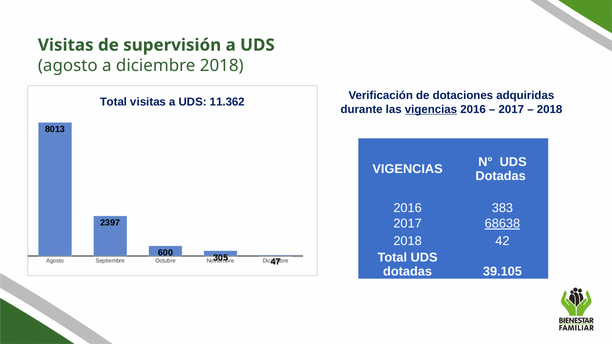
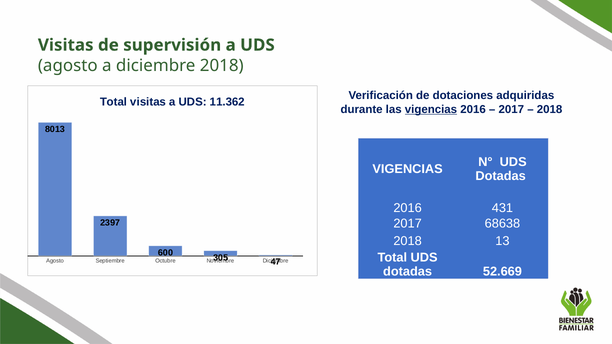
383: 383 -> 431 (502, 208)
68638 underline: present -> none (502, 224)
42: 42 -> 13 (502, 241)
39.105: 39.105 -> 52.669 (502, 272)
